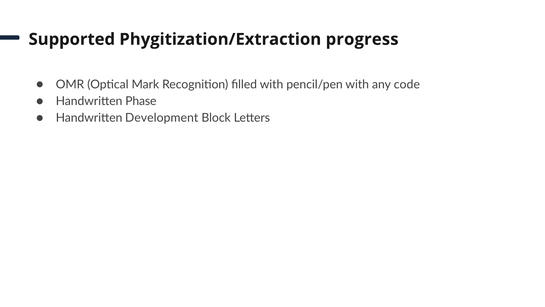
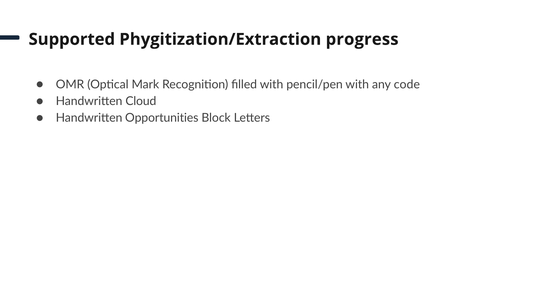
Phase: Phase -> Cloud (141, 101)
Development: Development -> Opportunities (162, 118)
